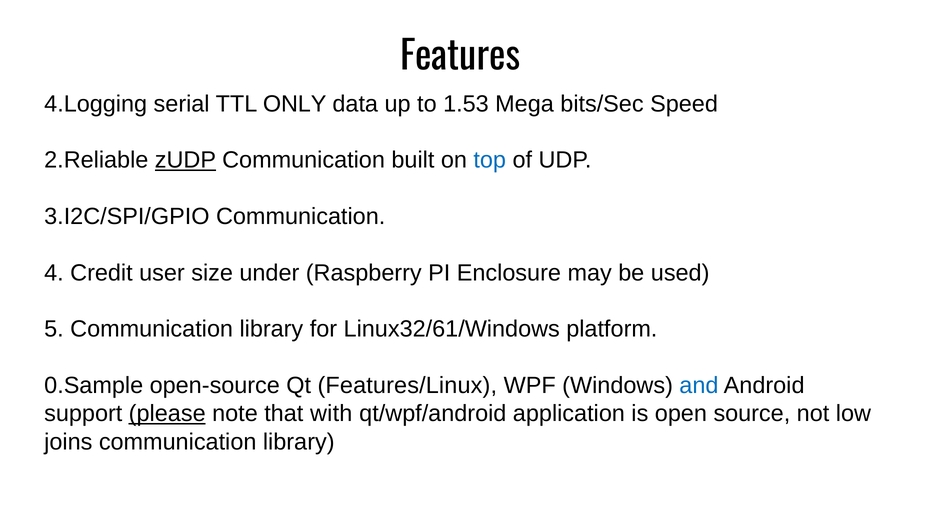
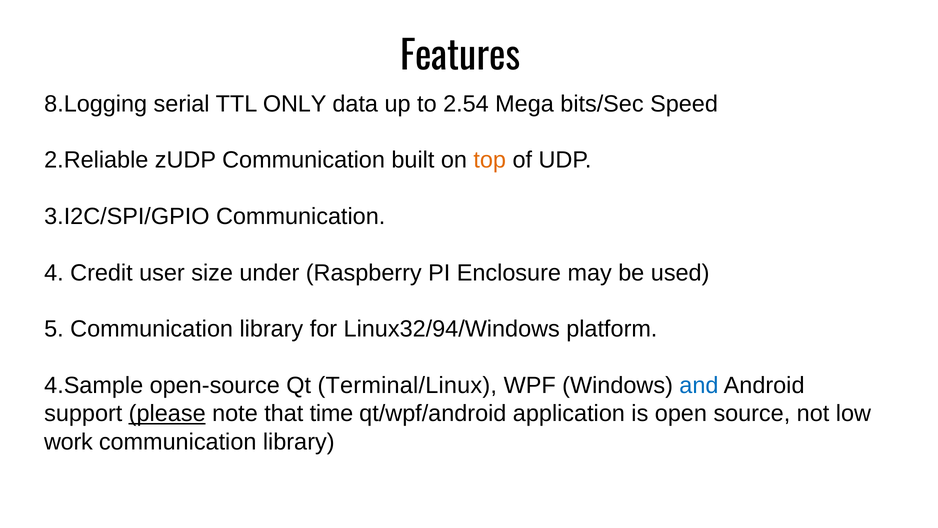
4.Logging: 4.Logging -> 8.Logging (96, 104)
1.53: 1.53 -> 2.54 (466, 104)
zUDP underline: present -> none (185, 160)
top colour: blue -> orange (490, 160)
Linux32/61/Windows: Linux32/61/Windows -> Linux32/94/Windows (452, 329)
0.Sample: 0.Sample -> 4.Sample (94, 385)
Features/Linux: Features/Linux -> Terminal/Linux (407, 385)
with: with -> time (331, 413)
joins: joins -> work (68, 442)
